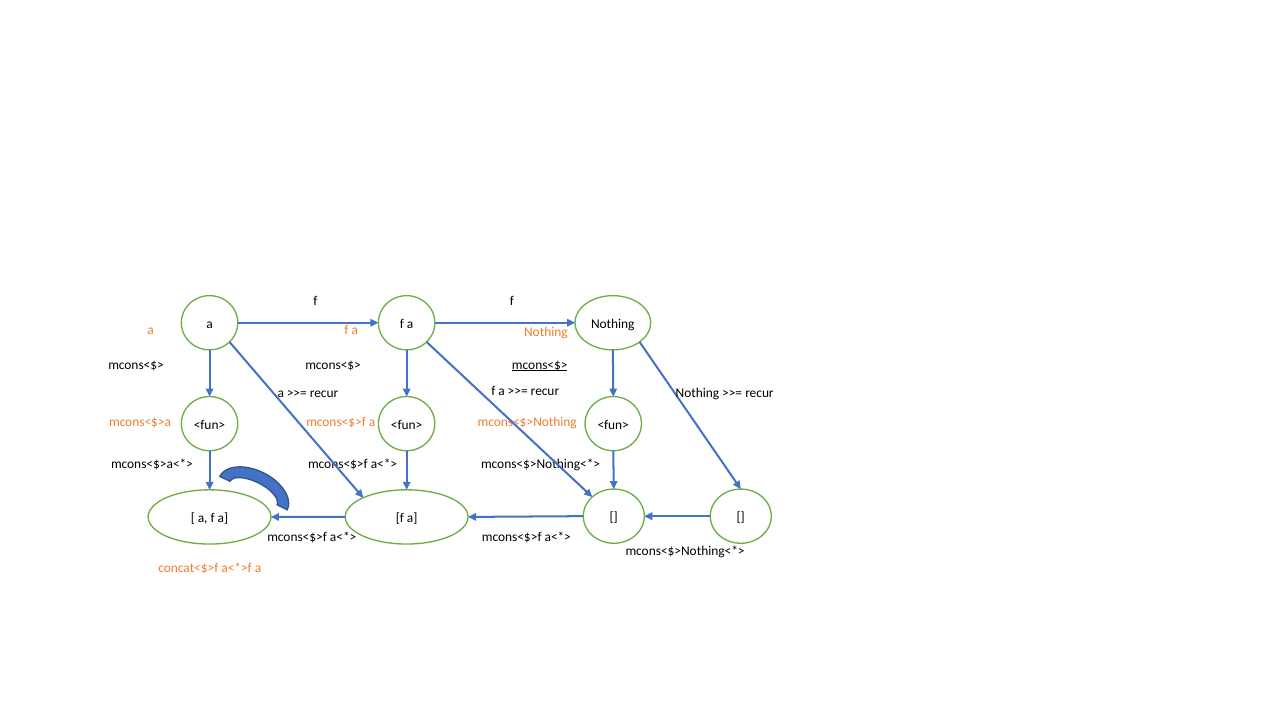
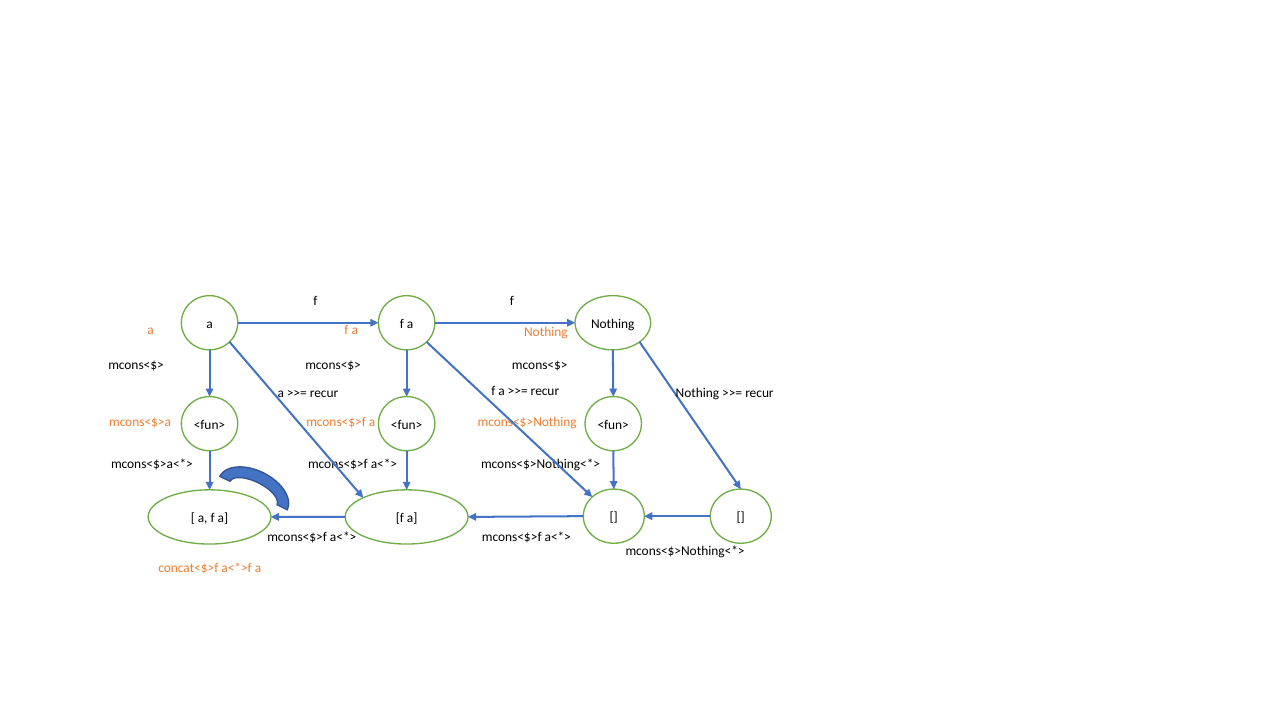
mcons<$> underline: present -> none (540, 365)
